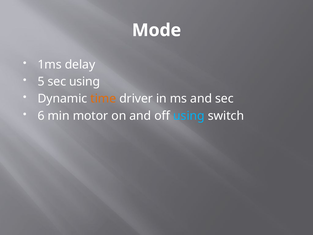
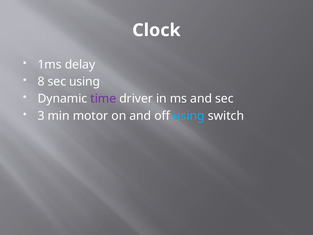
Mode: Mode -> Clock (156, 30)
5: 5 -> 8 (41, 82)
time colour: orange -> purple (103, 99)
6: 6 -> 3 (41, 116)
